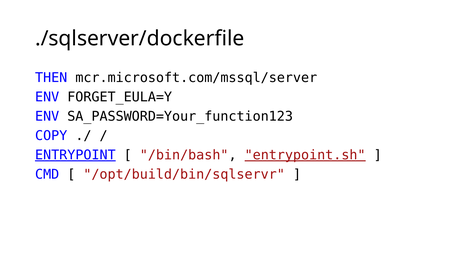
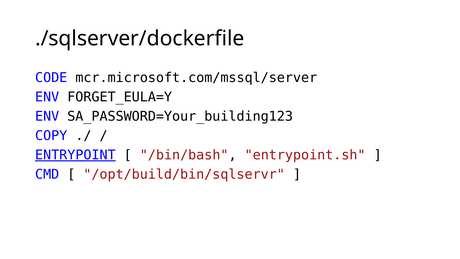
THEN: THEN -> CODE (51, 78)
SA_PASSWORD=Your_function123: SA_PASSWORD=Your_function123 -> SA_PASSWORD=Your_building123 (180, 116)
entrypoint.sh underline: present -> none (305, 155)
